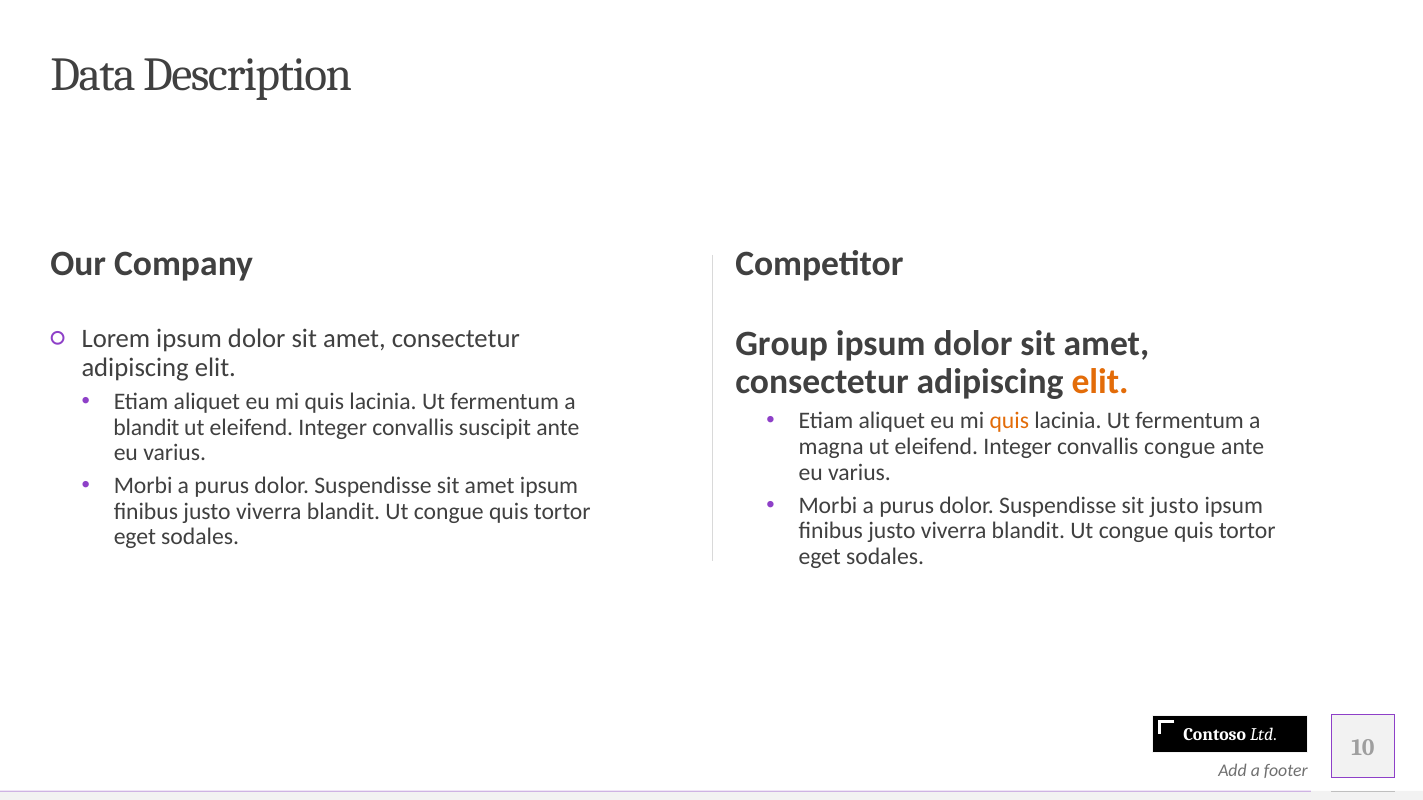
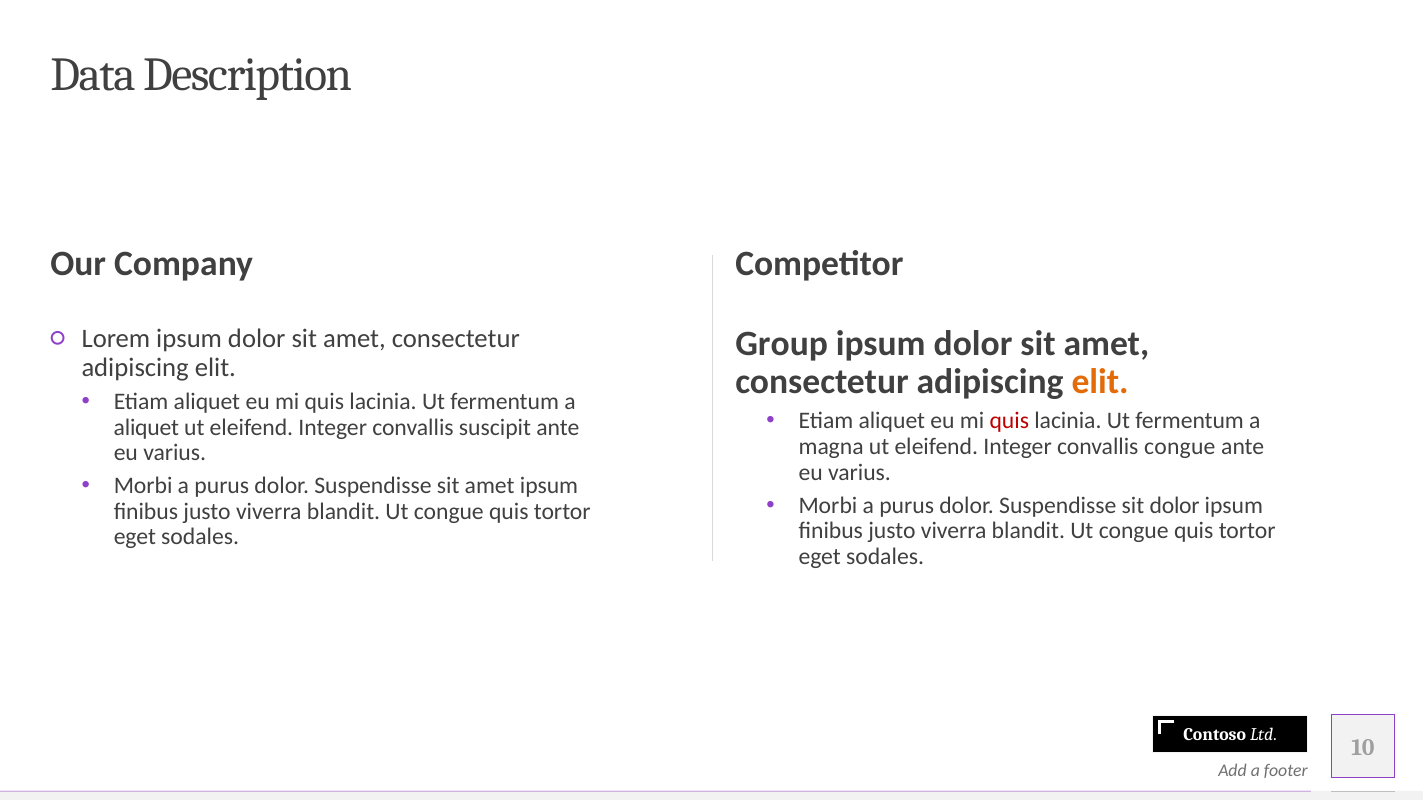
quis colour: orange -> red (1009, 421)
blandit: blandit -> aliquet (146, 428)
sit justo: justo -> dolor (1175, 505)
